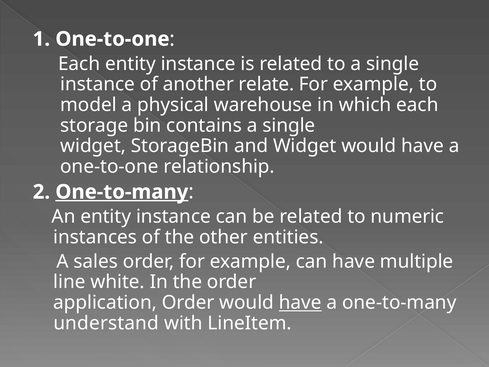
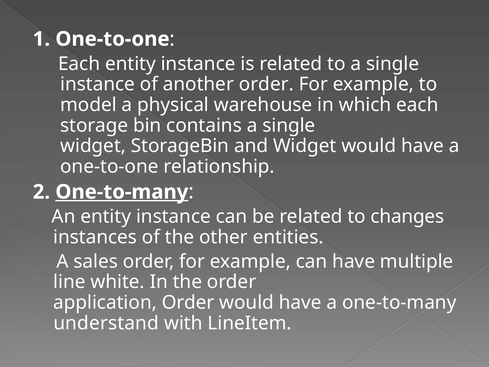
another relate: relate -> order (266, 84)
numeric: numeric -> changes (407, 217)
have underline: present -> none (300, 302)
